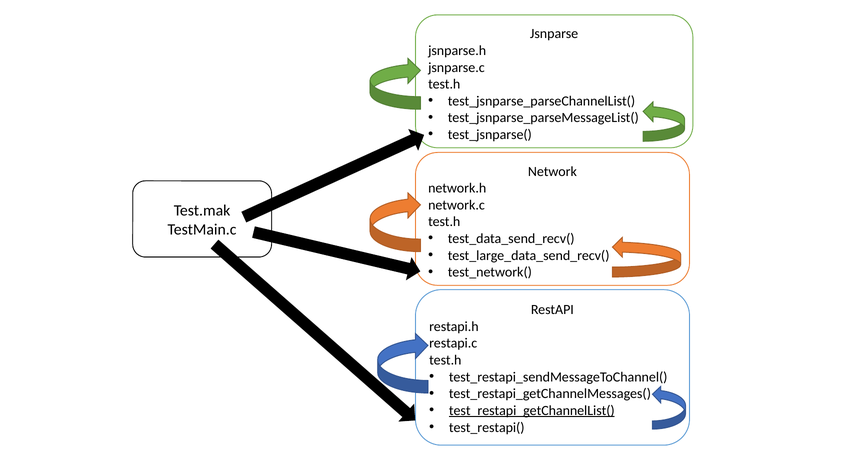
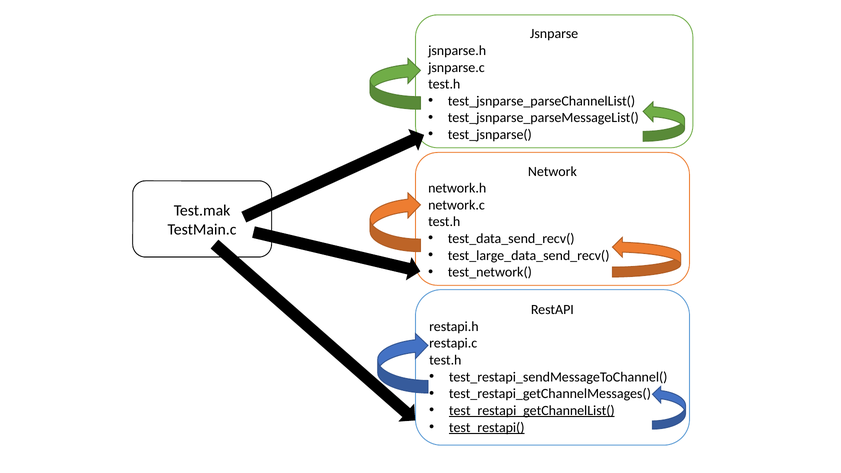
test_restapi( underline: none -> present (487, 427)
